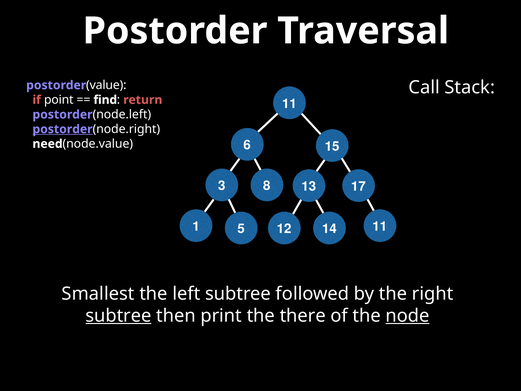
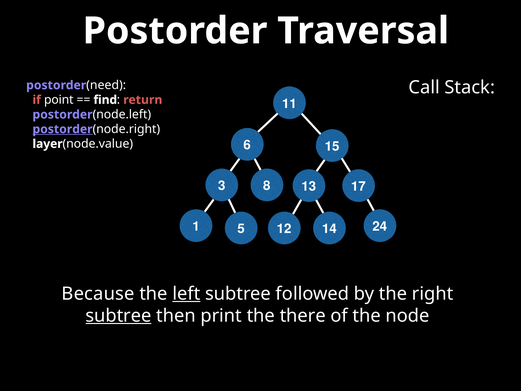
value: value -> need (106, 85)
need: need -> layer (48, 144)
11: 11 -> 24 (380, 226)
Smallest: Smallest -> Because (98, 294)
left underline: none -> present (186, 294)
node underline: present -> none (408, 316)
